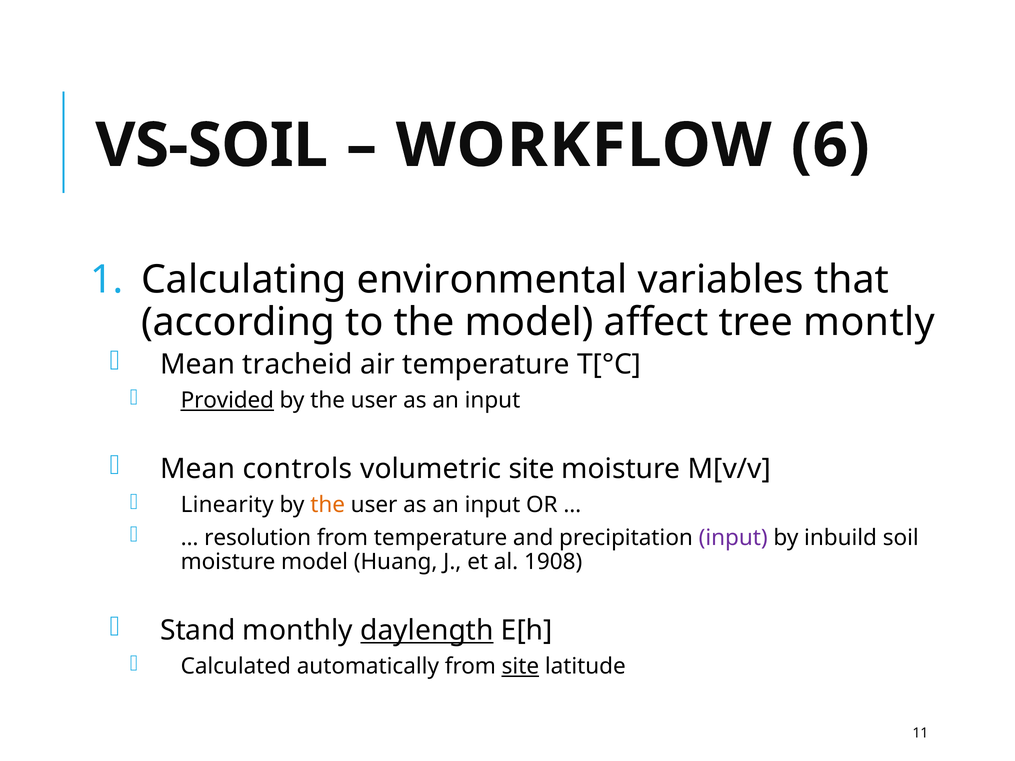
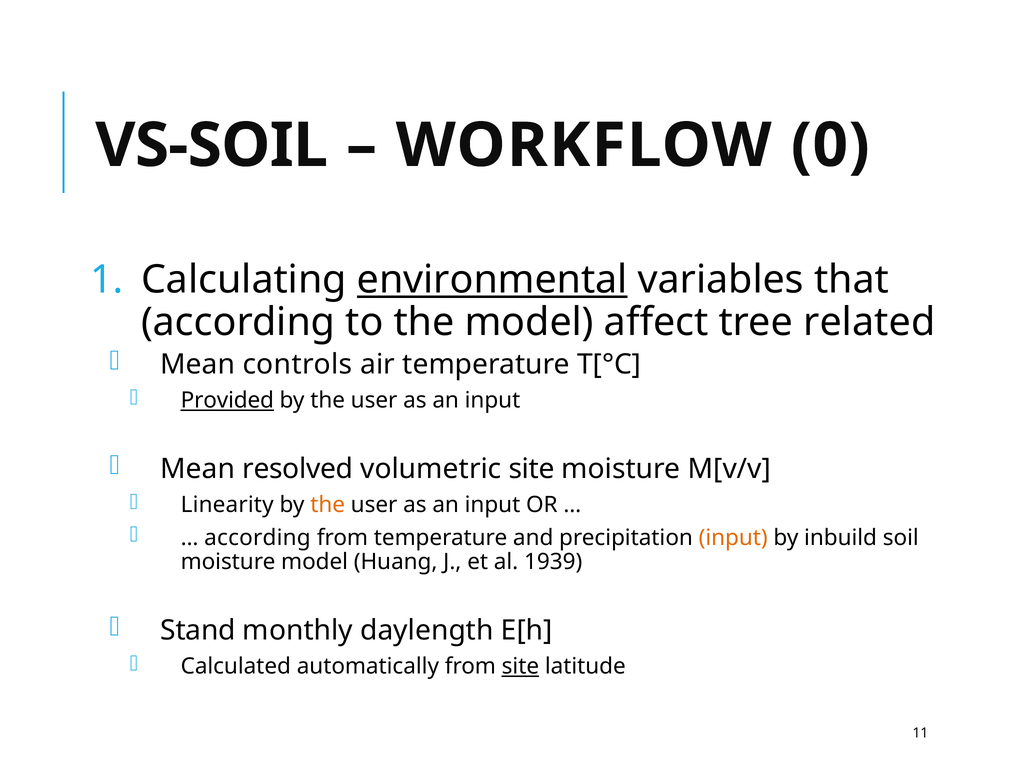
6: 6 -> 0 (830, 146)
environmental underline: none -> present (492, 280)
montly: montly -> related (869, 322)
tracheid: tracheid -> controls (298, 365)
controls: controls -> resolved (298, 469)
resolution: resolution -> according (257, 538)
input colour: purple -> orange (733, 538)
1908: 1908 -> 1939 (553, 562)
daylength underline: present -> none (427, 631)
